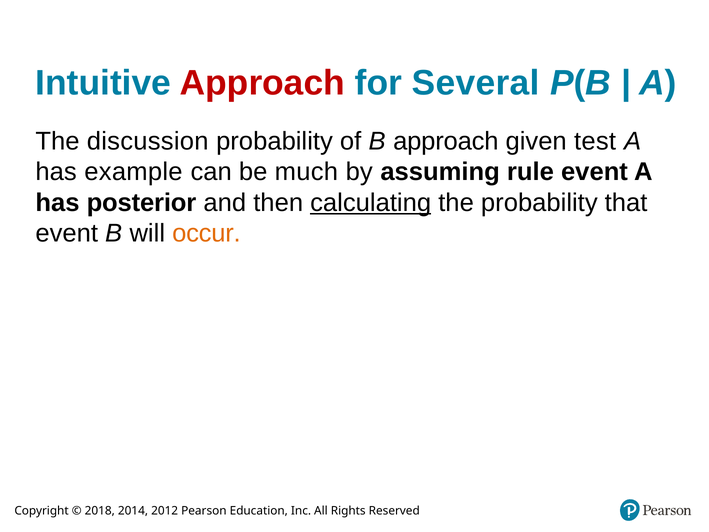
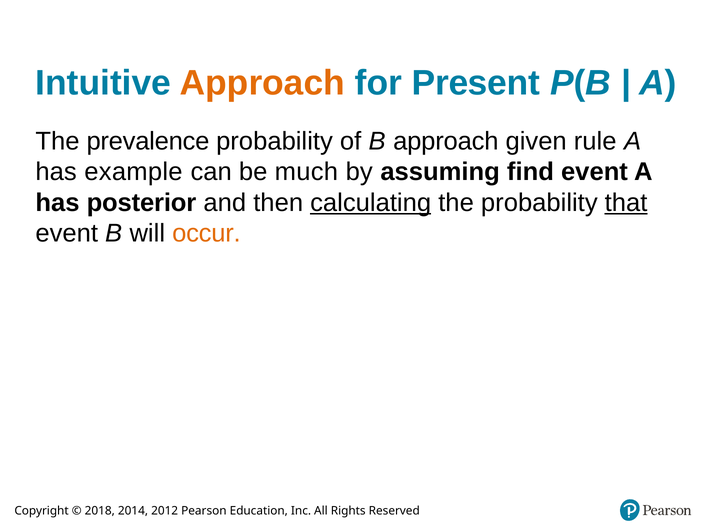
Approach colour: red -> orange (262, 83)
Several: Several -> Present (476, 83)
discussion: discussion -> prevalence (148, 141)
test: test -> rule (595, 141)
rule: rule -> find (530, 172)
that underline: none -> present (626, 203)
